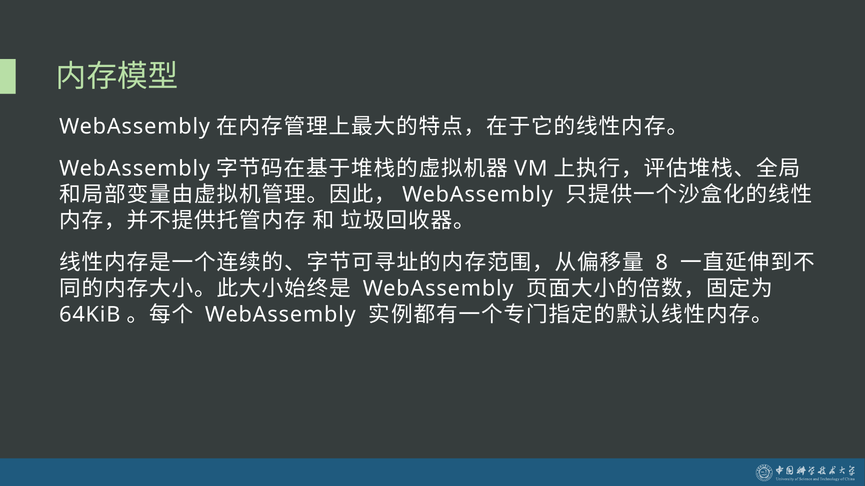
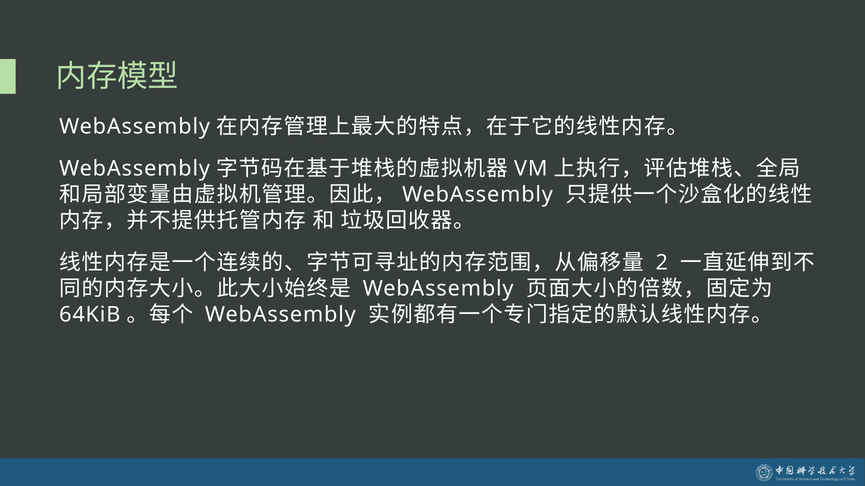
8: 8 -> 2 (662, 263)
